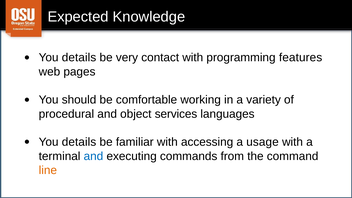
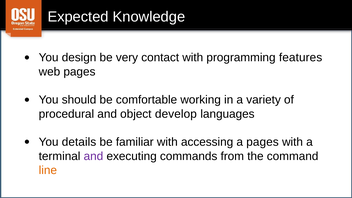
details: details -> design (79, 58)
services: services -> develop (176, 114)
a usage: usage -> pages (263, 142)
and colour: blue -> purple (93, 156)
